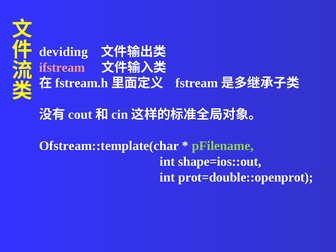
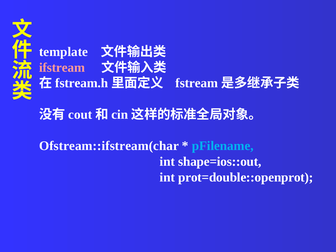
deviding: deviding -> template (63, 52)
Ofstream::template(char: Ofstream::template(char -> Ofstream::ifstream(char (109, 146)
pFilename colour: light green -> light blue (223, 146)
